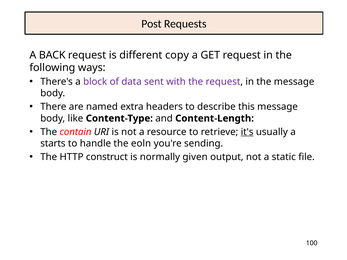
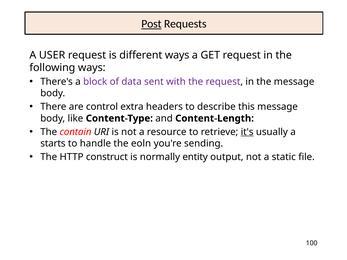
Post underline: none -> present (151, 24)
BACK: BACK -> USER (52, 55)
different copy: copy -> ways (177, 55)
named: named -> control (102, 107)
given: given -> entity (195, 157)
